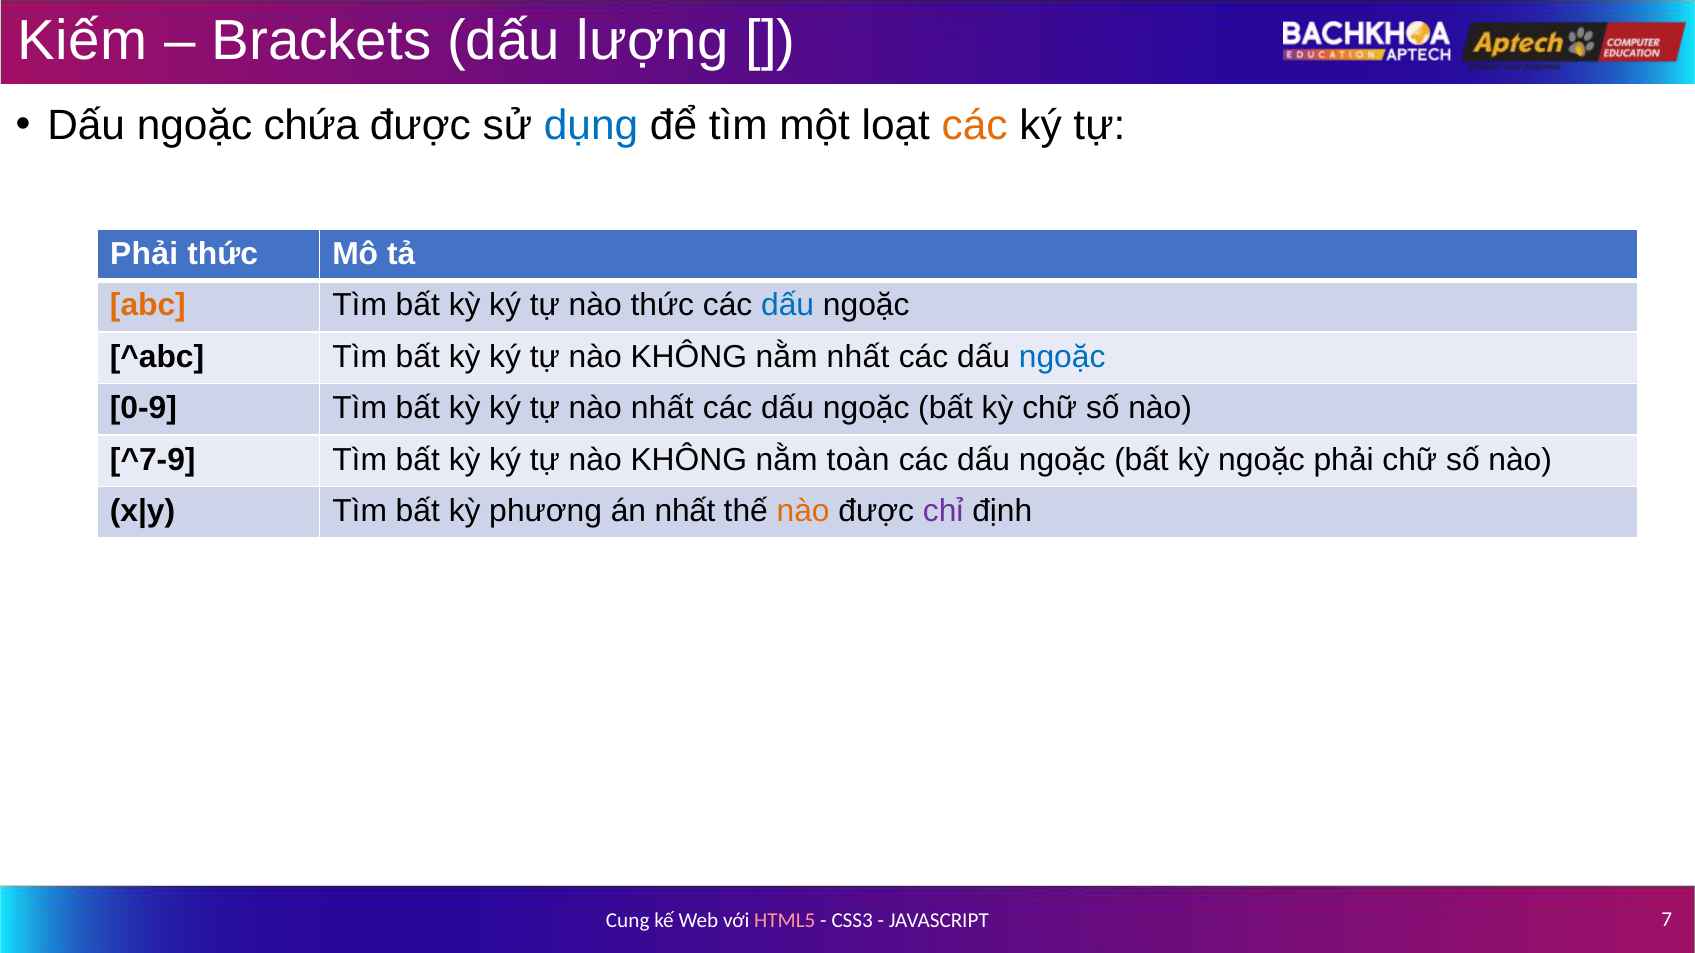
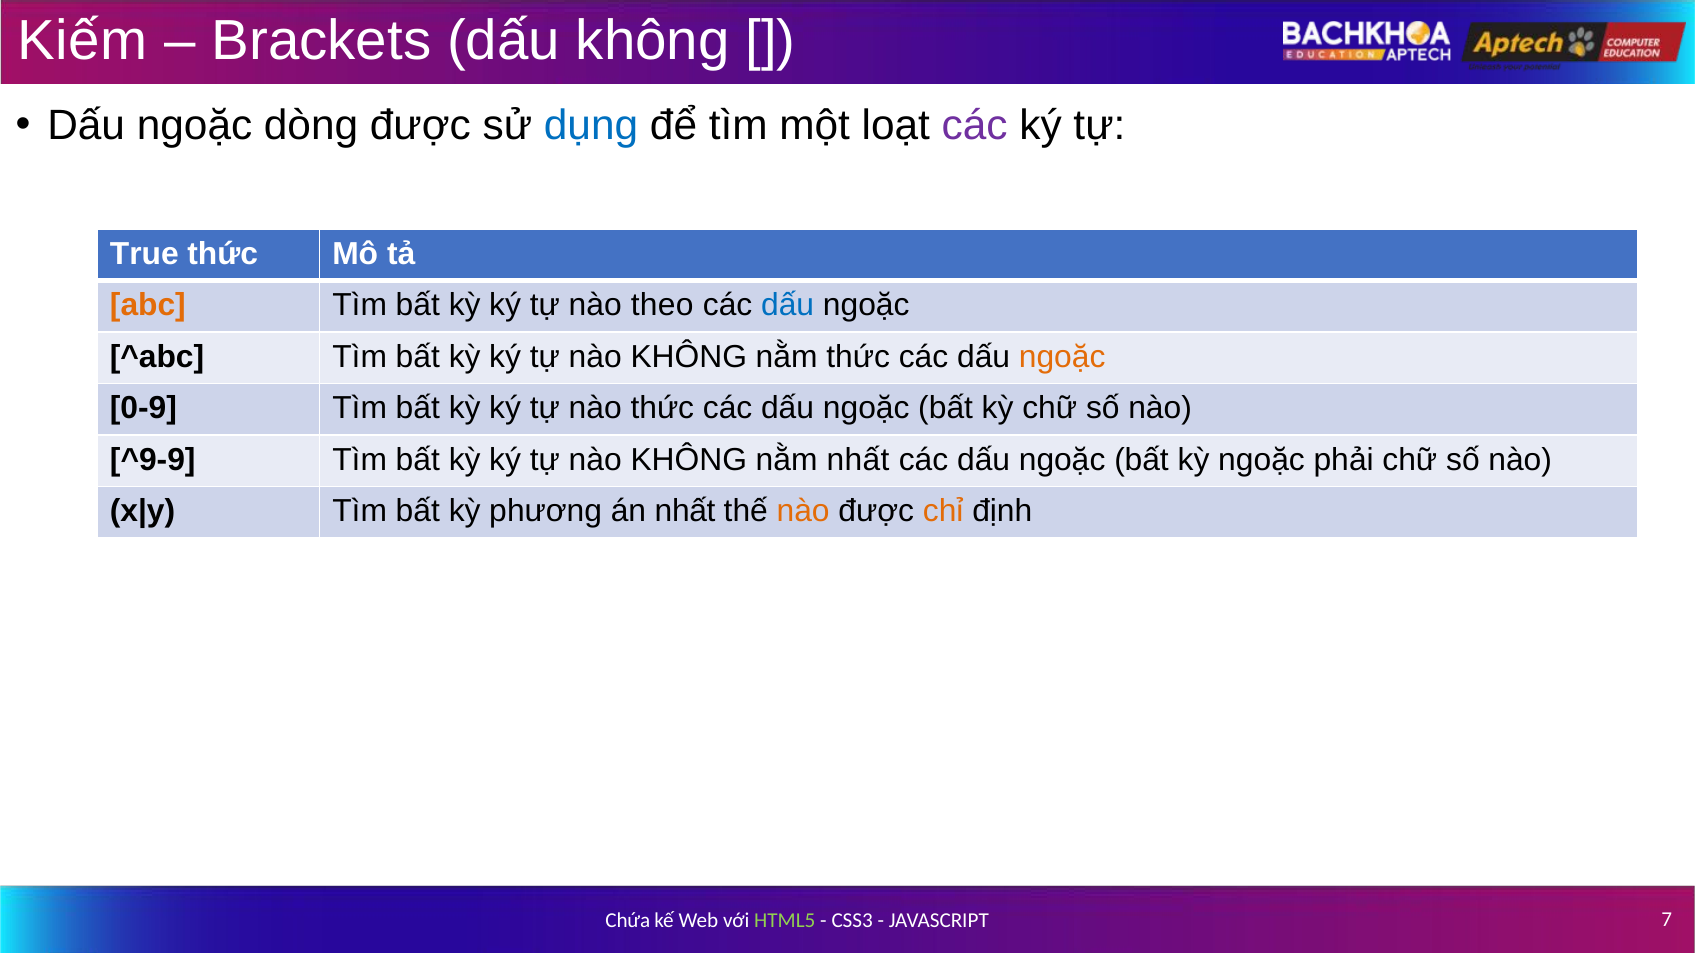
dấu lượng: lượng -> không (653, 41)
chứa: chứa -> dòng (311, 125)
các colour: orange -> purple (975, 125)
Phải: Phải -> True (144, 254)
nào thức: thức -> theo (662, 305)
nằm nhất: nhất -> thức (858, 357)
ngoặc colour: blue -> orange (1062, 357)
nào nhất: nhất -> thức (662, 408)
^7-9: ^7-9 -> ^9-9 (153, 460)
nằm toàn: toàn -> nhất (858, 460)
chỉ colour: purple -> orange (943, 511)
Cung: Cung -> Chứa (628, 921)
HTML5 colour: pink -> light green (785, 921)
